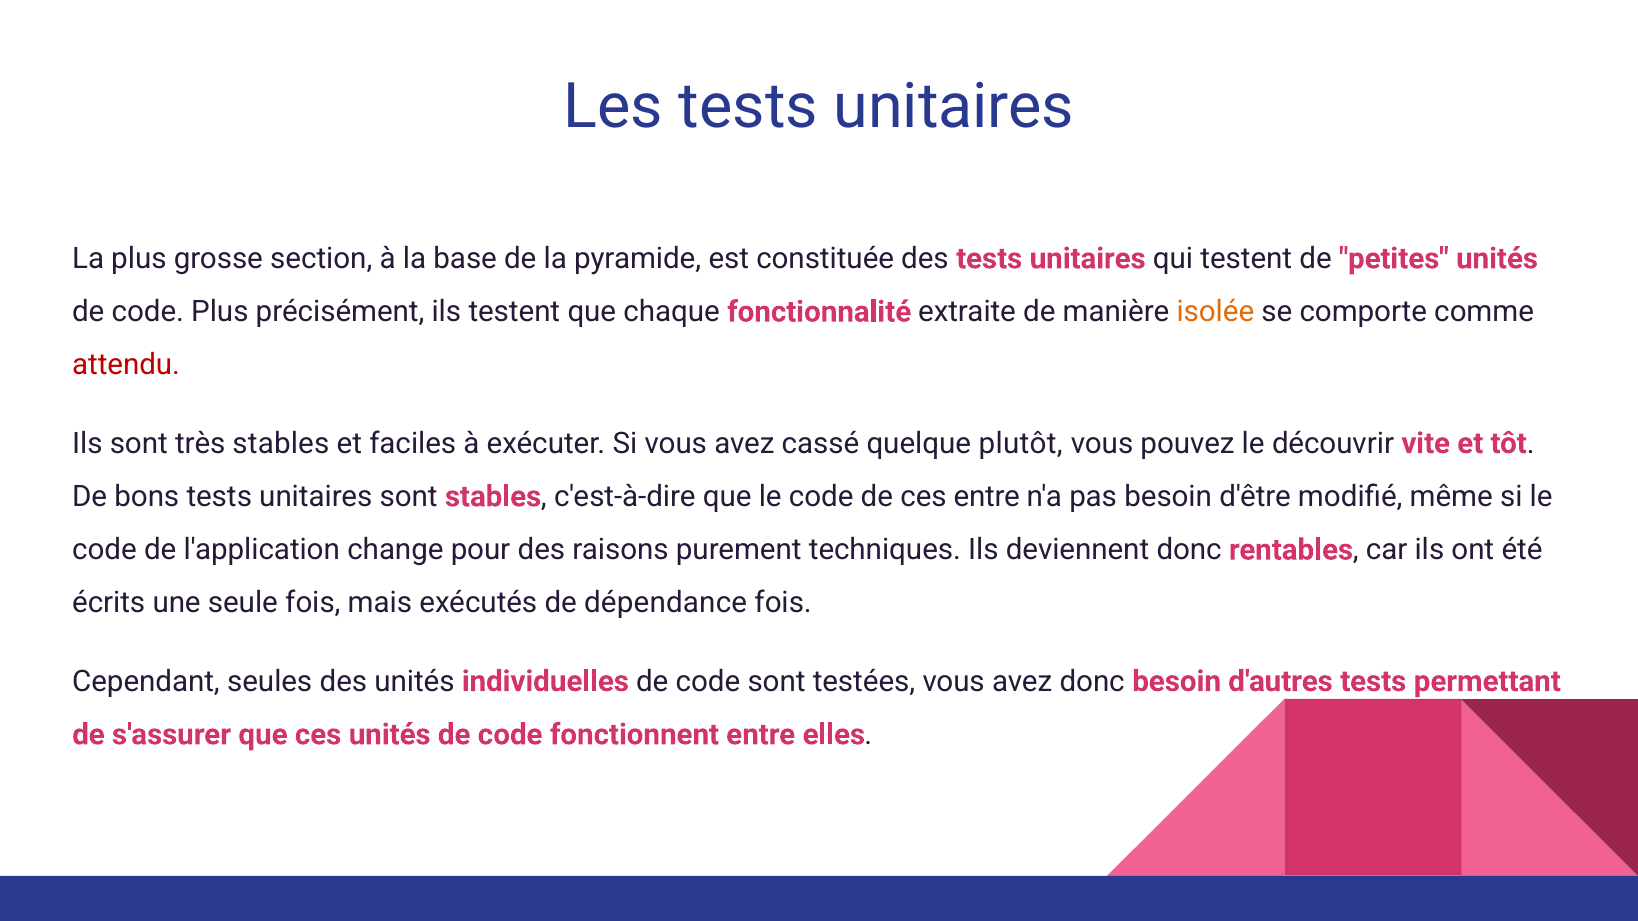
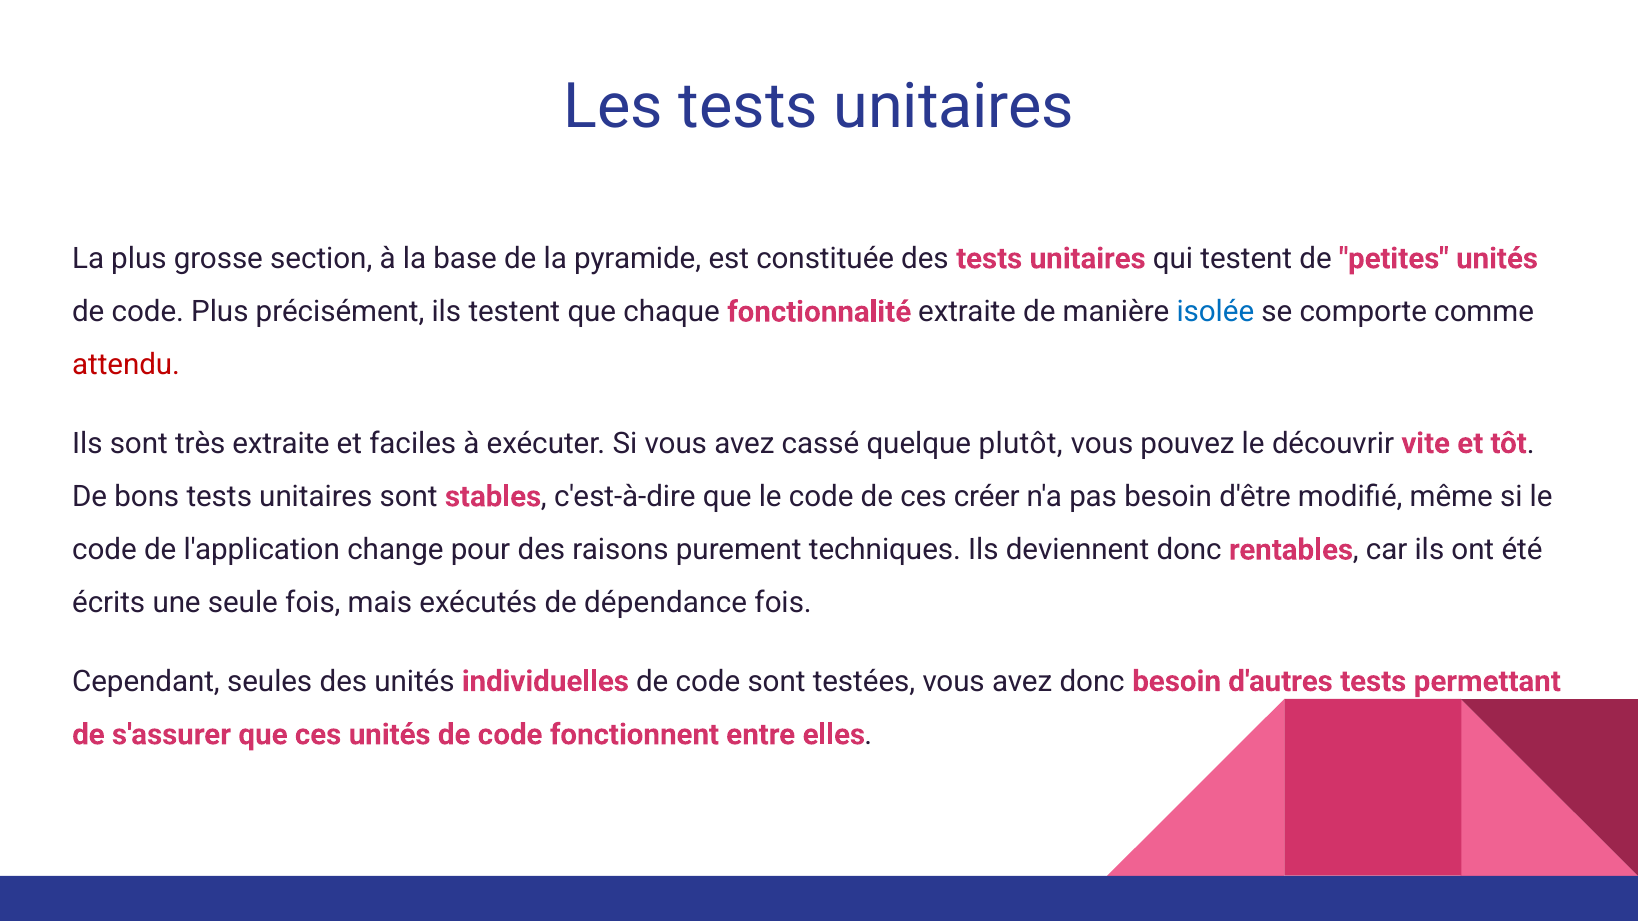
isolée colour: orange -> blue (1215, 312)
très stables: stables -> extraite (281, 444)
ces entre: entre -> créer (987, 497)
